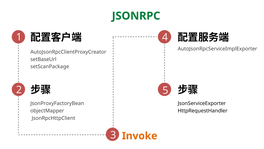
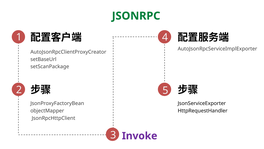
Invoke colour: orange -> purple (140, 135)
